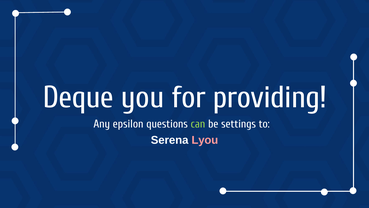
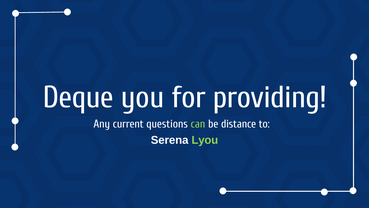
epsilon: epsilon -> current (128, 124)
settings: settings -> distance (239, 124)
Lyou colour: pink -> light green (205, 140)
